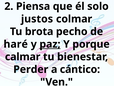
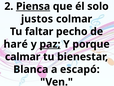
Piensa underline: none -> present (33, 6)
brota: brota -> faltar (39, 31)
Perder: Perder -> Blanca (31, 69)
cántico: cántico -> escapó (80, 69)
